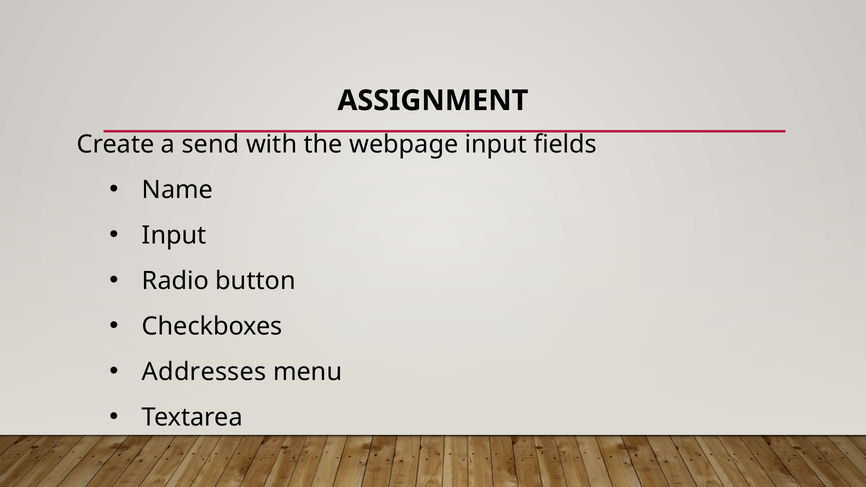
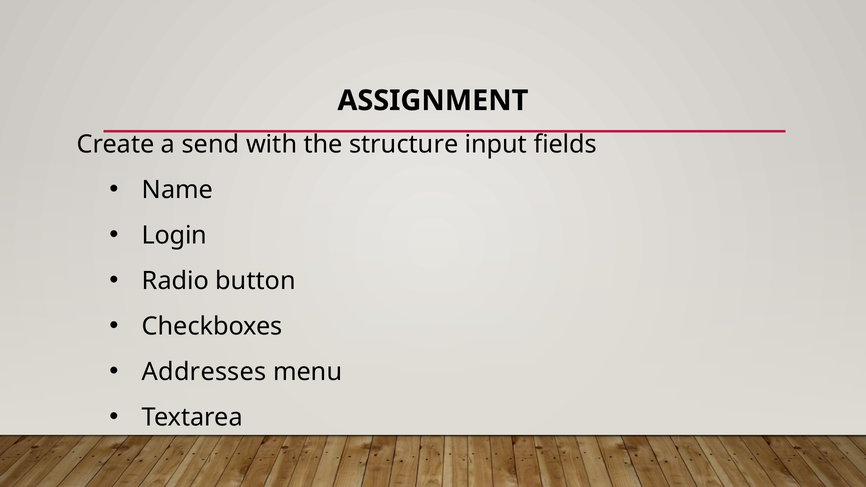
webpage: webpage -> structure (404, 144)
Input: Input -> Login (174, 235)
